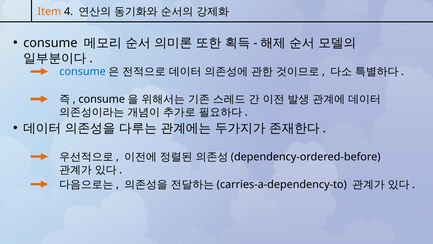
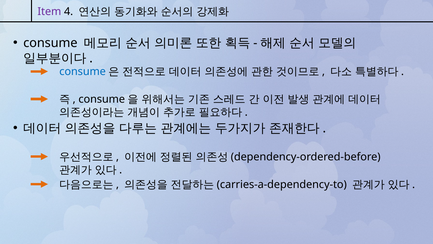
Item colour: orange -> purple (49, 12)
